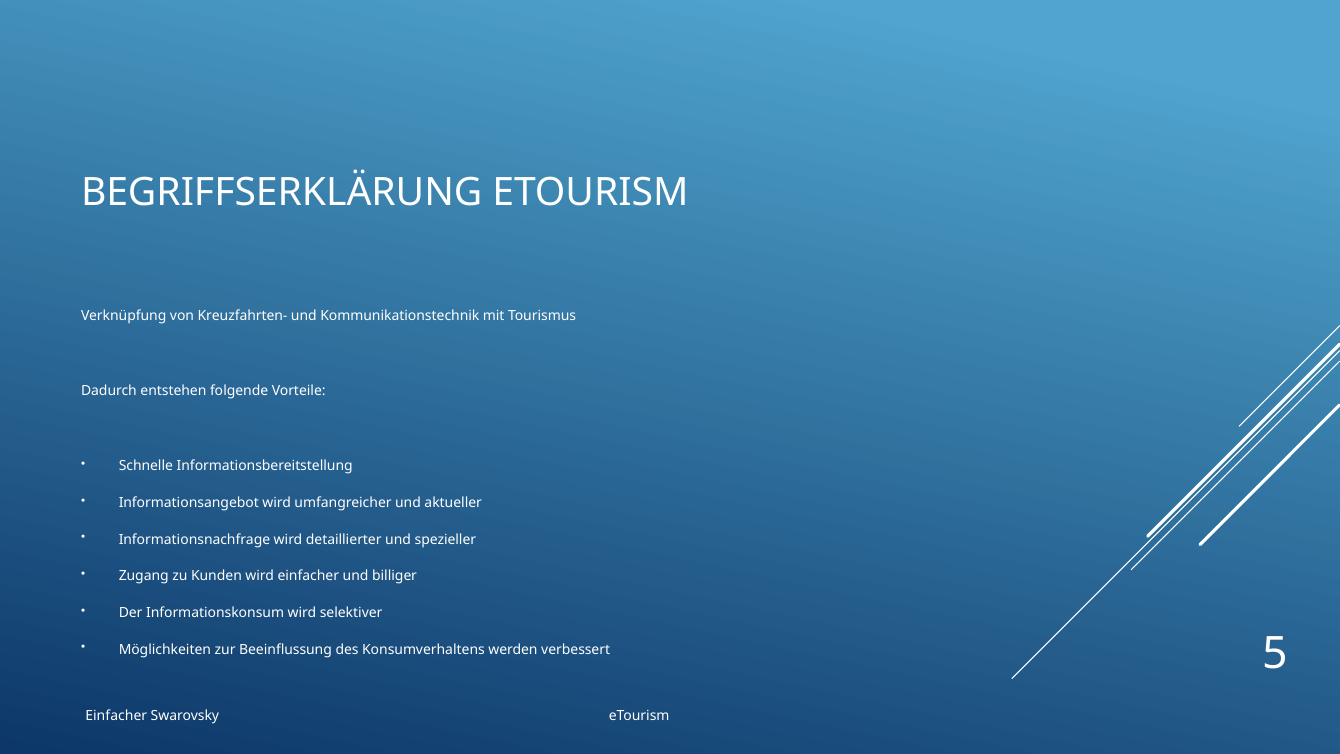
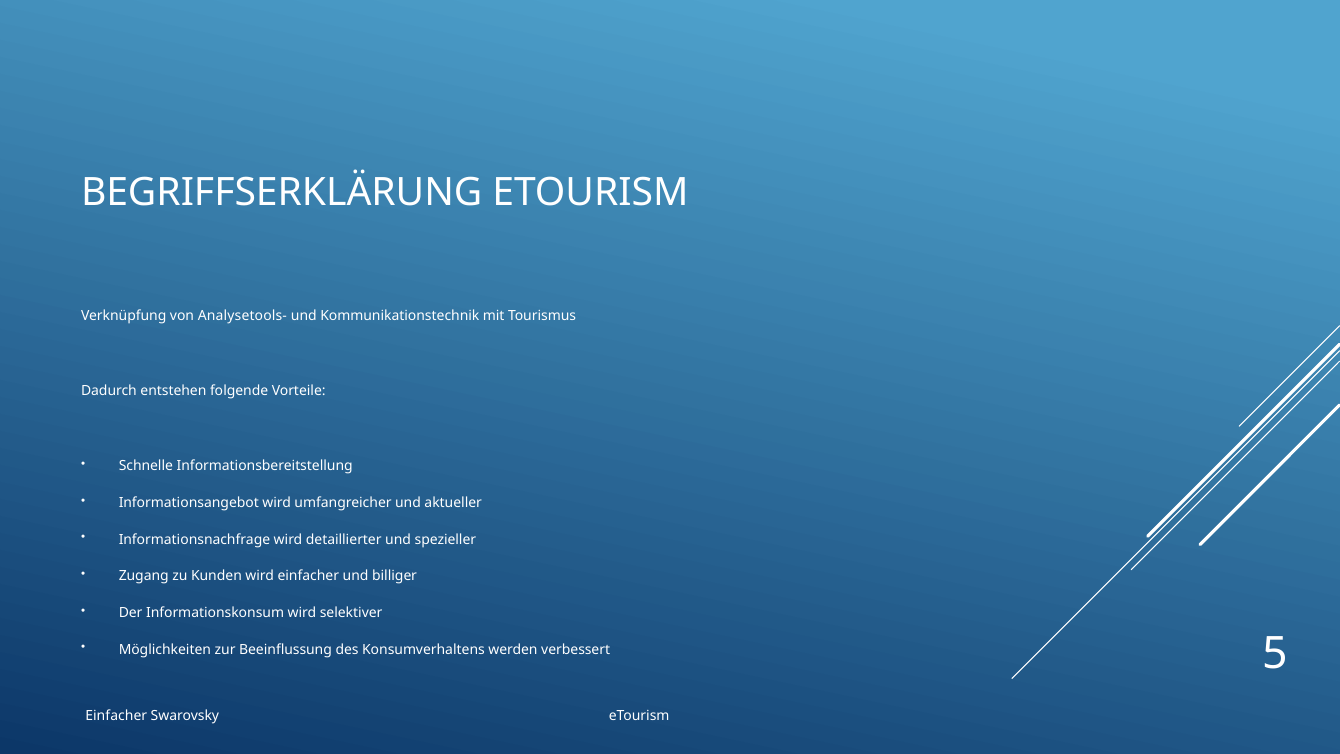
Kreuzfahrten-: Kreuzfahrten- -> Analysetools- (242, 316)
